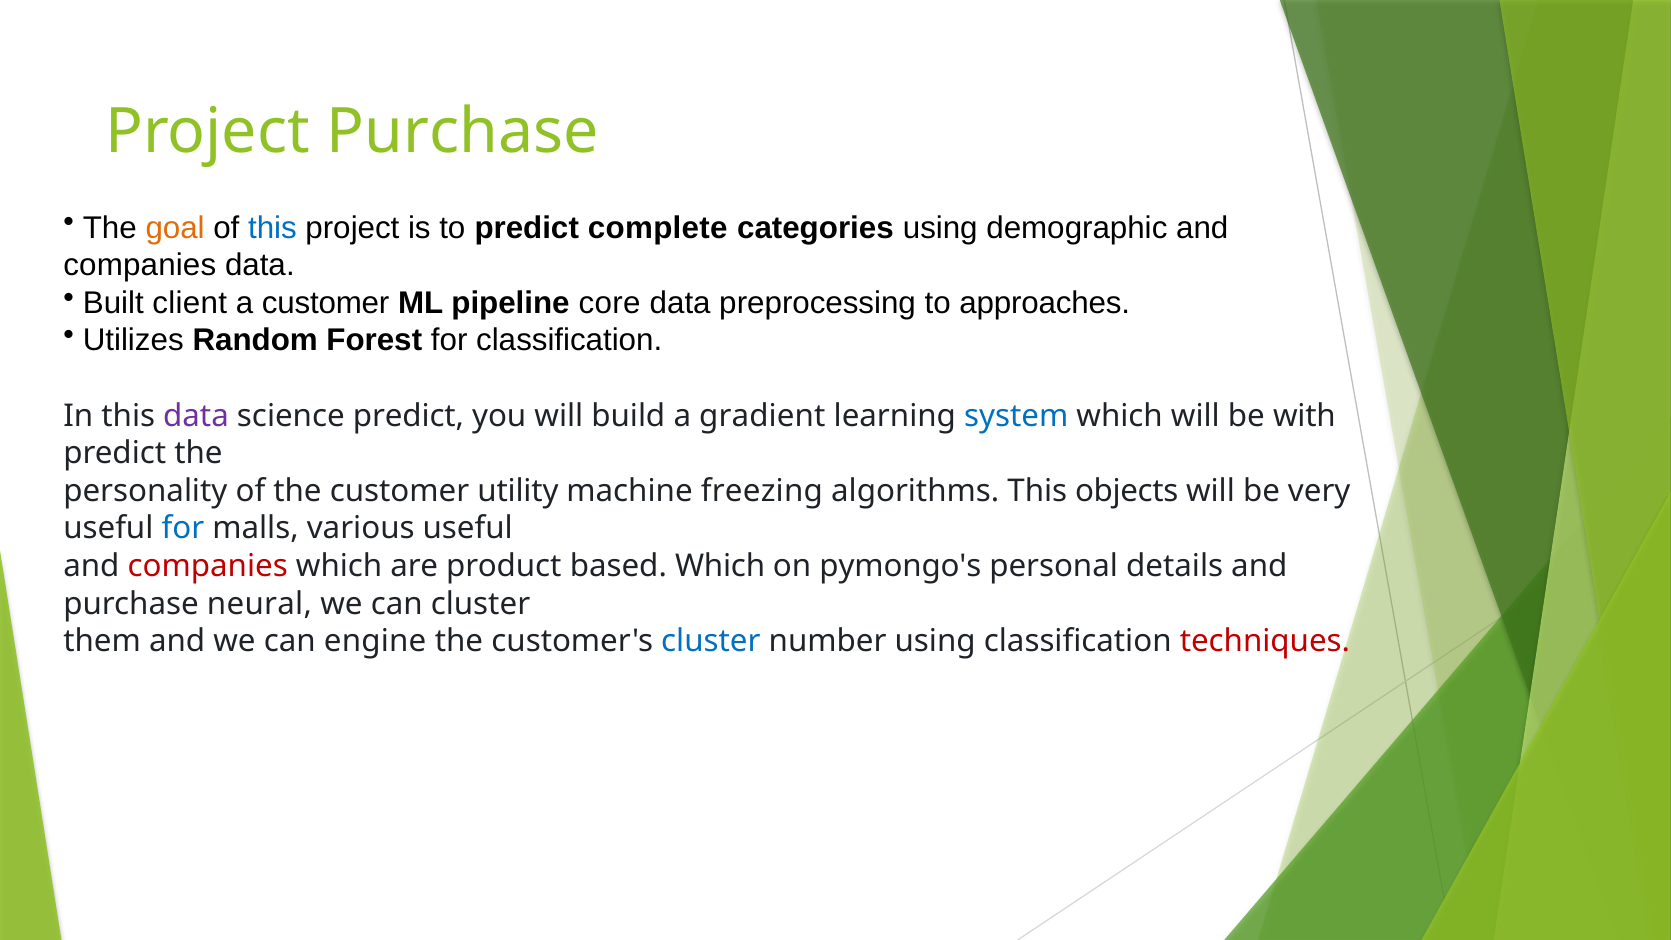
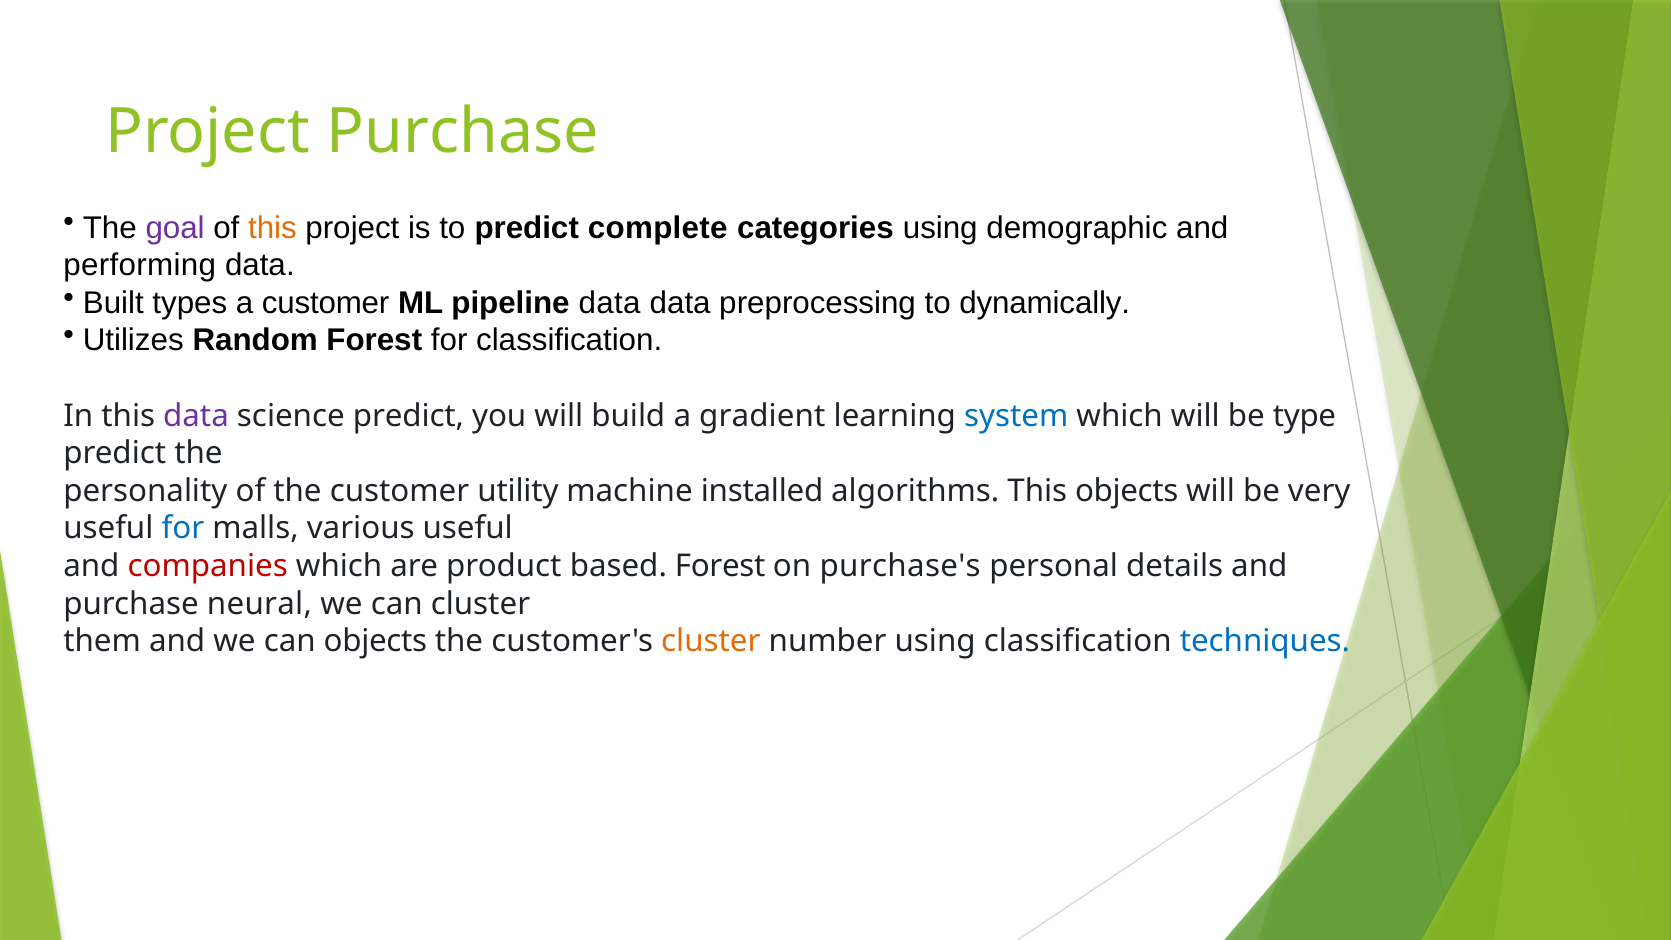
goal colour: orange -> purple (175, 228)
this colour: blue -> orange (272, 228)
companies: companies -> performing (140, 265)
client: client -> types (190, 303)
pipeline core: core -> data (610, 303)
approaches: approaches -> dynamically (1045, 303)
with: with -> type (1304, 416)
freezing: freezing -> installed (762, 491)
based Which: Which -> Forest (720, 566)
pymongo's: pymongo's -> purchase's (900, 566)
can engine: engine -> objects (375, 641)
cluster colour: blue -> orange (711, 641)
techniques colour: red -> blue (1265, 641)
